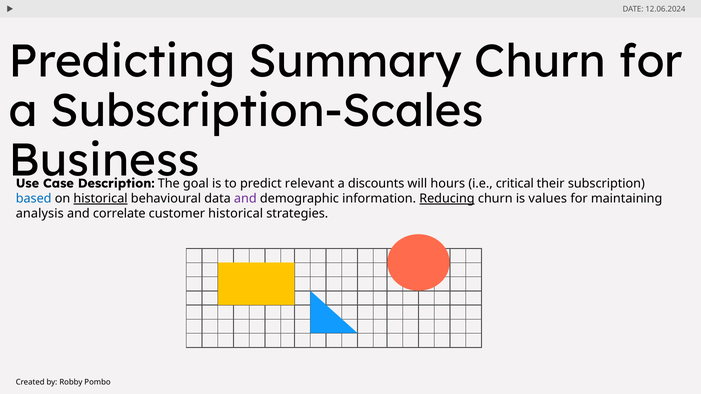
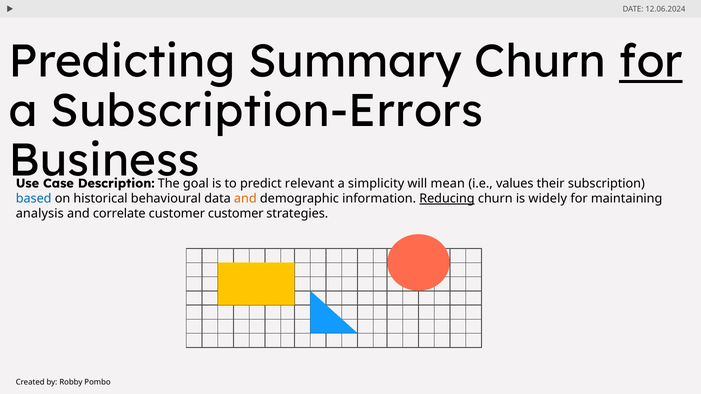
for underline: none -> present (651, 62)
Subscription-Scales: Subscription-Scales -> Subscription-Errors (267, 111)
discounts: discounts -> simplicity (376, 184)
hours: hours -> mean (448, 184)
critical: critical -> values (515, 184)
historical underline: present -> none (101, 199)
and colour: purple -> orange (245, 199)
values: values -> widely (548, 199)
customer historical: historical -> customer (236, 214)
